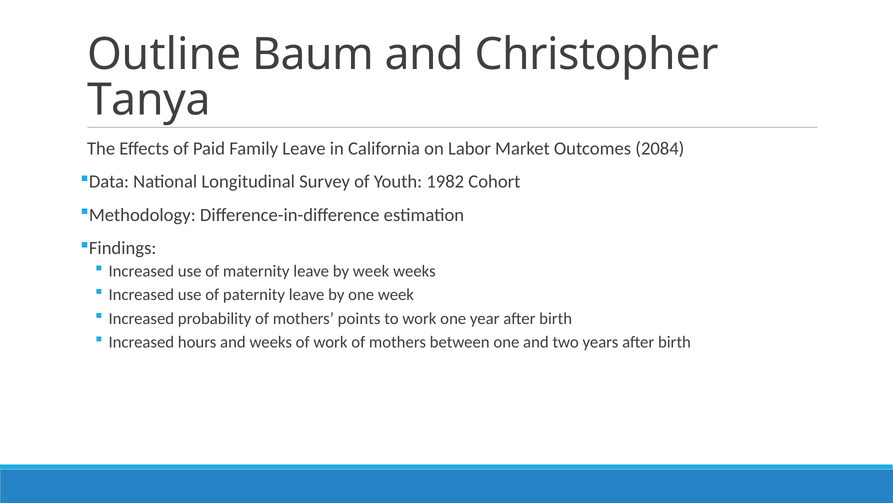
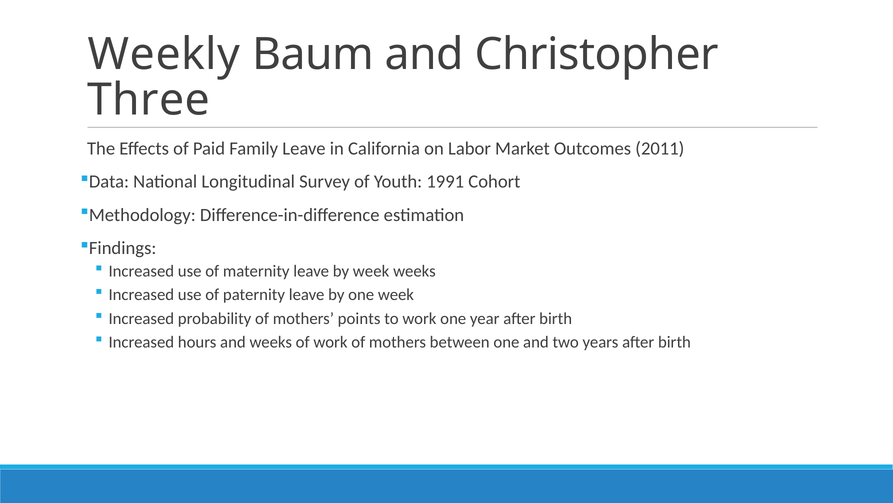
Outline: Outline -> Weekly (164, 55)
Tanya: Tanya -> Three (148, 100)
2084: 2084 -> 2011 (660, 148)
1982: 1982 -> 1991 (445, 182)
